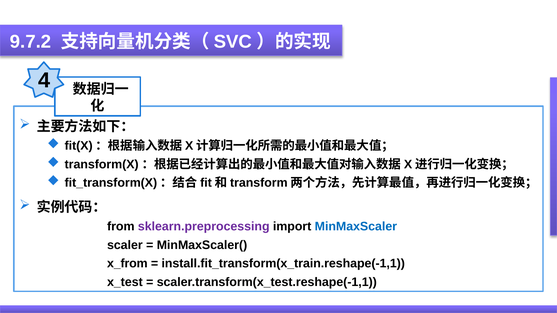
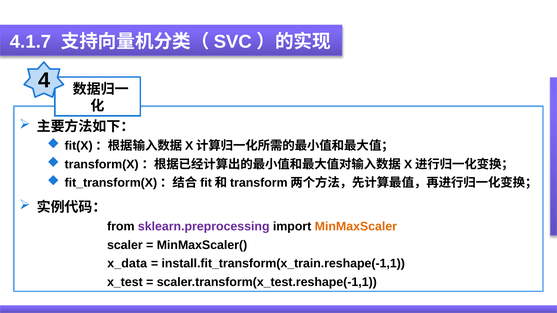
9.7.2: 9.7.2 -> 4.1.7 (31, 42)
MinMaxScaler colour: blue -> orange (356, 227)
x_from: x_from -> x_data (127, 264)
